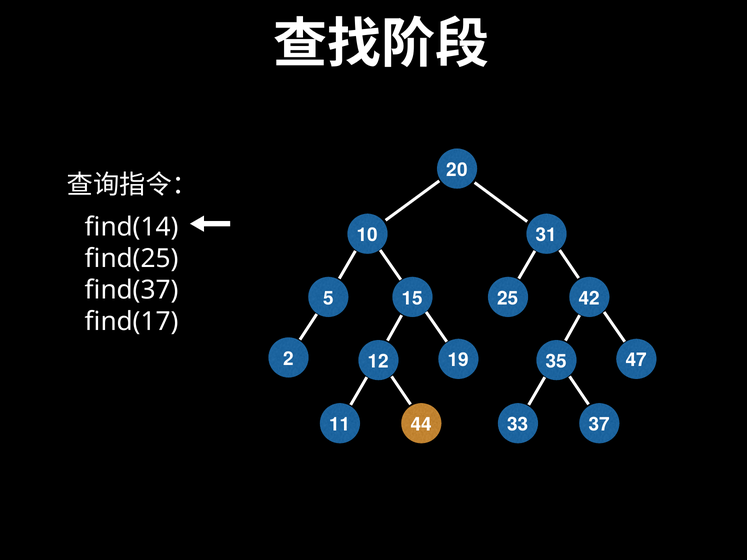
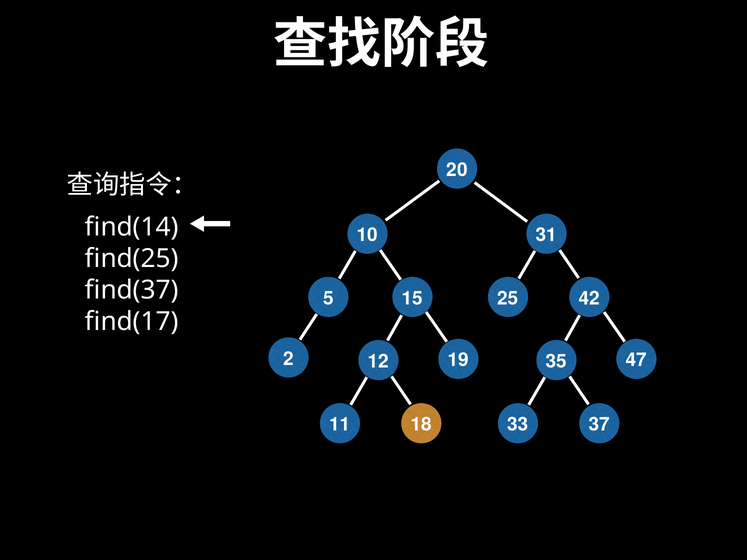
44: 44 -> 18 (421, 425)
